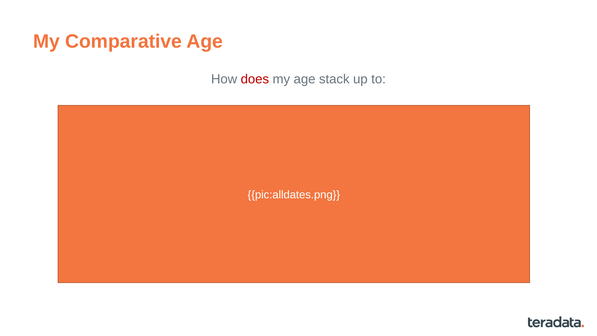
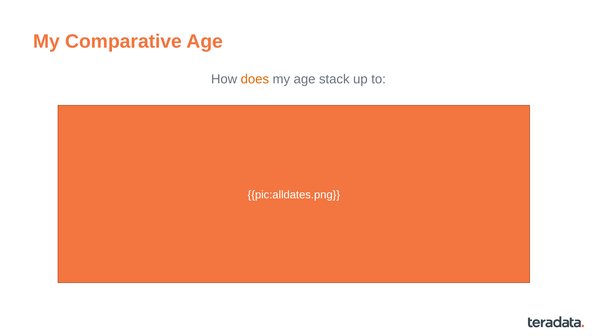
does colour: red -> orange (255, 79)
